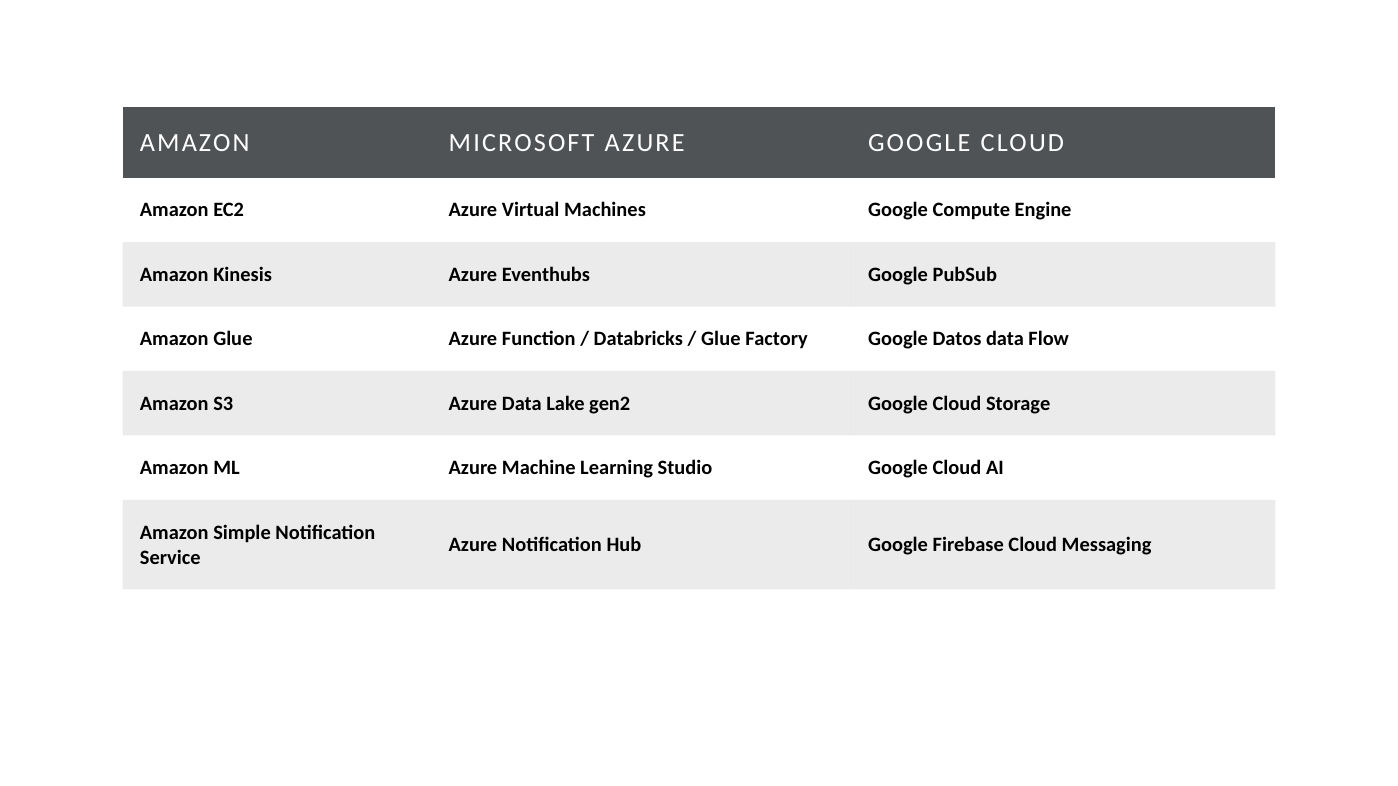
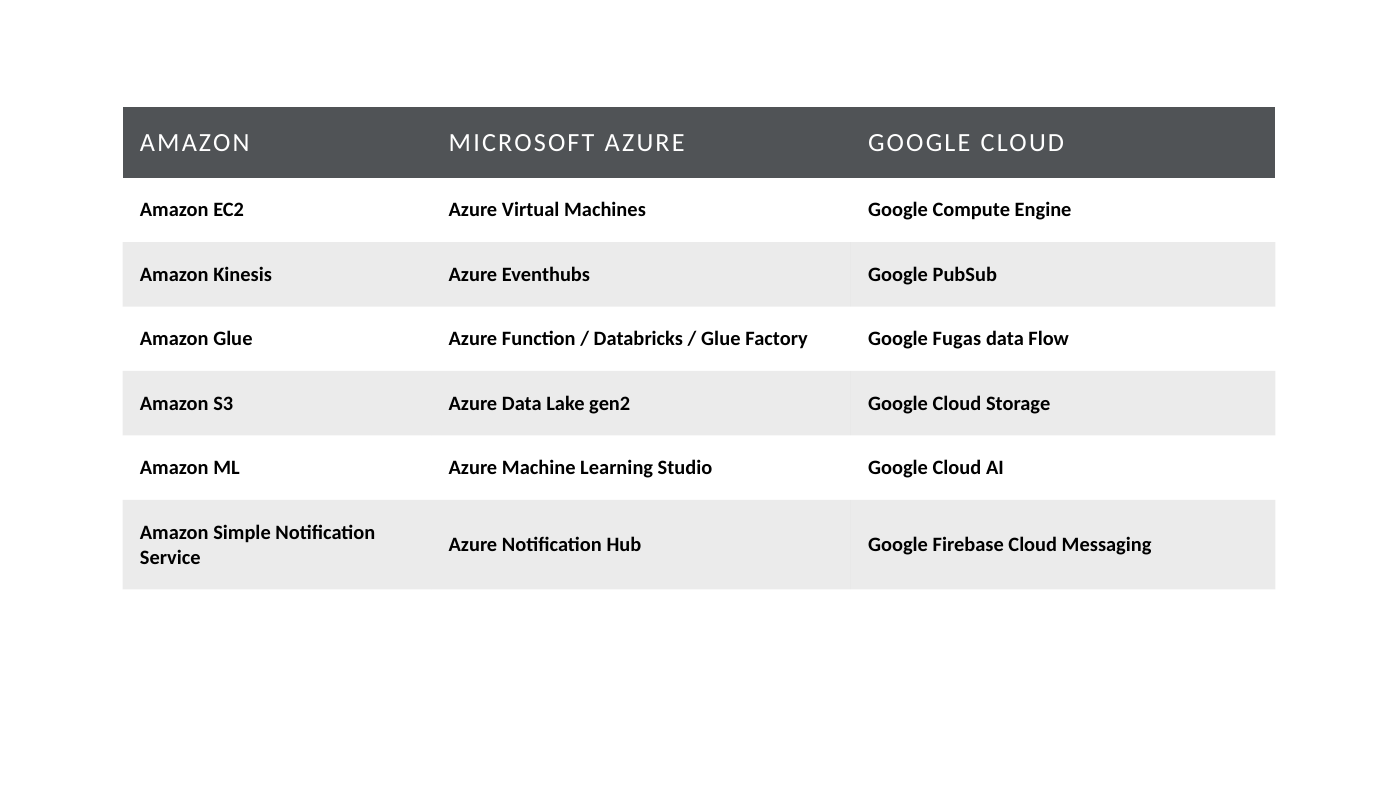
Datos: Datos -> Fugas (957, 339)
